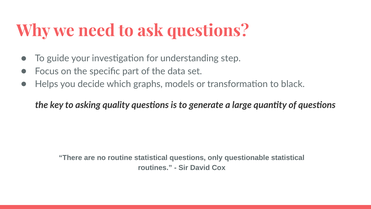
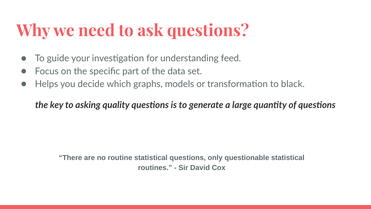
step: step -> feed (231, 58)
